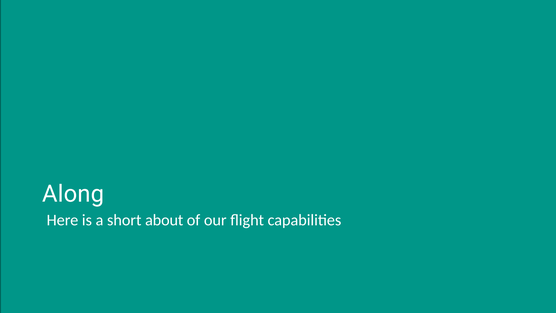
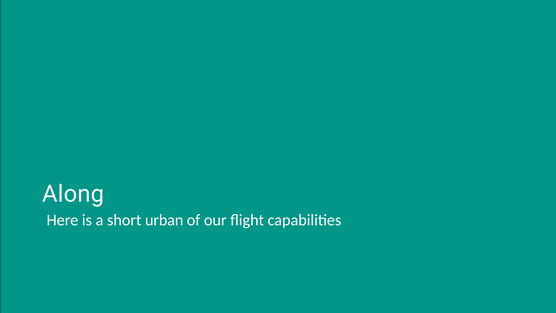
about: about -> urban (164, 220)
